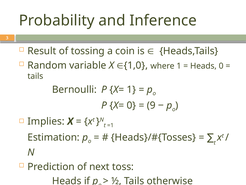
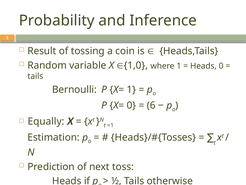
9: 9 -> 6 (151, 105)
Implies: Implies -> Equally (46, 121)
